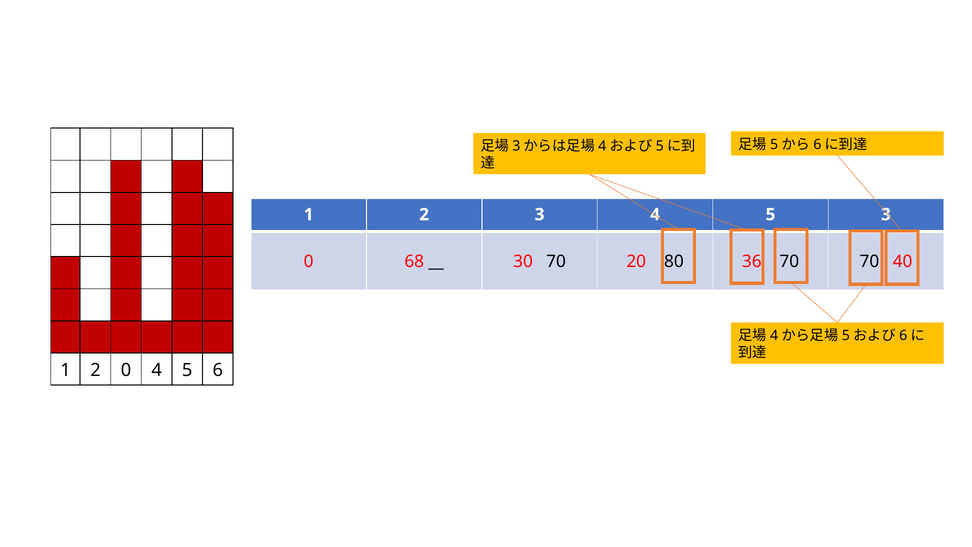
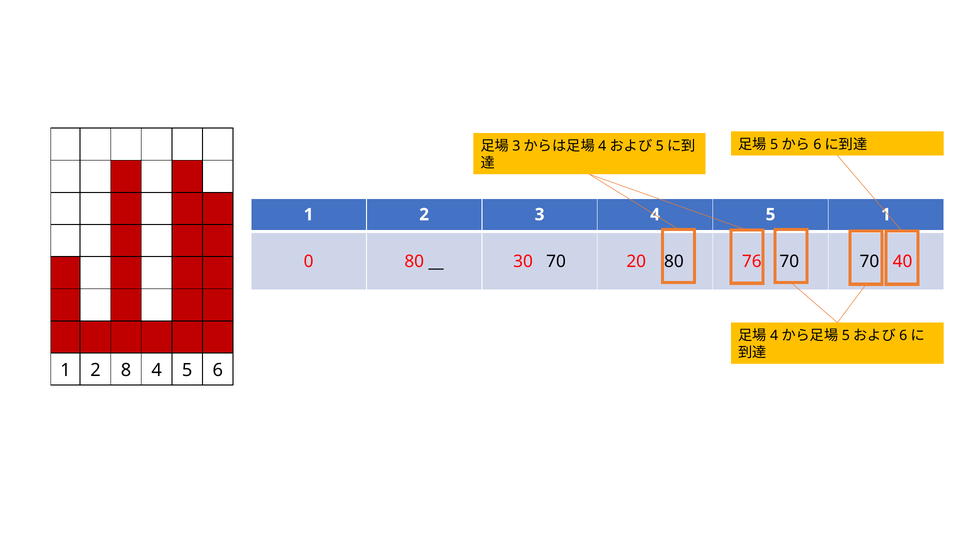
5 3: 3 -> 1 (886, 214)
0 68: 68 -> 80 (414, 262)
36: 36 -> 76 (752, 262)
2 0: 0 -> 8 (126, 370)
